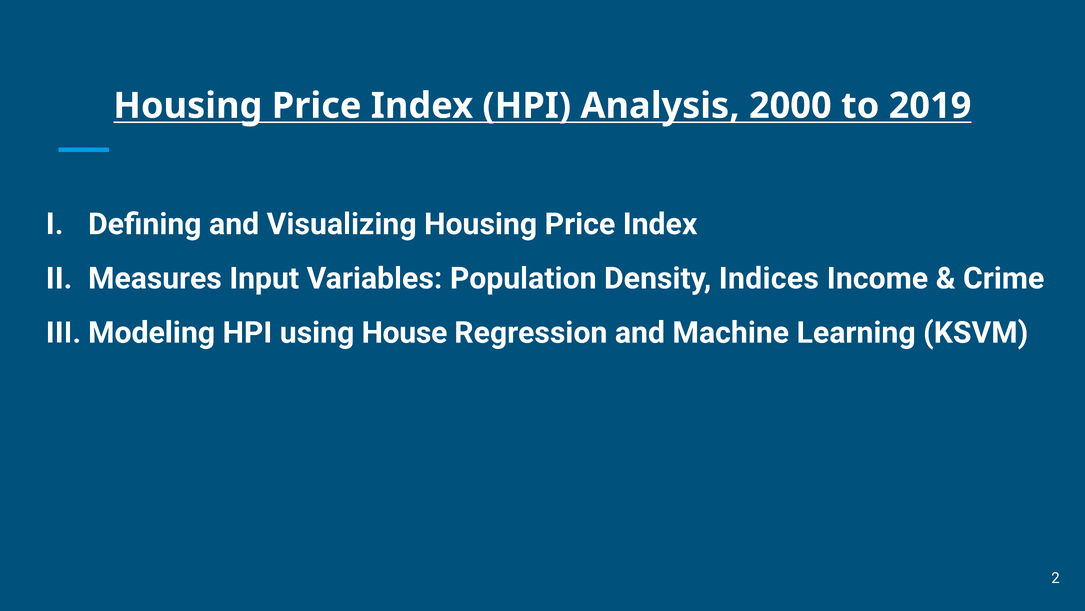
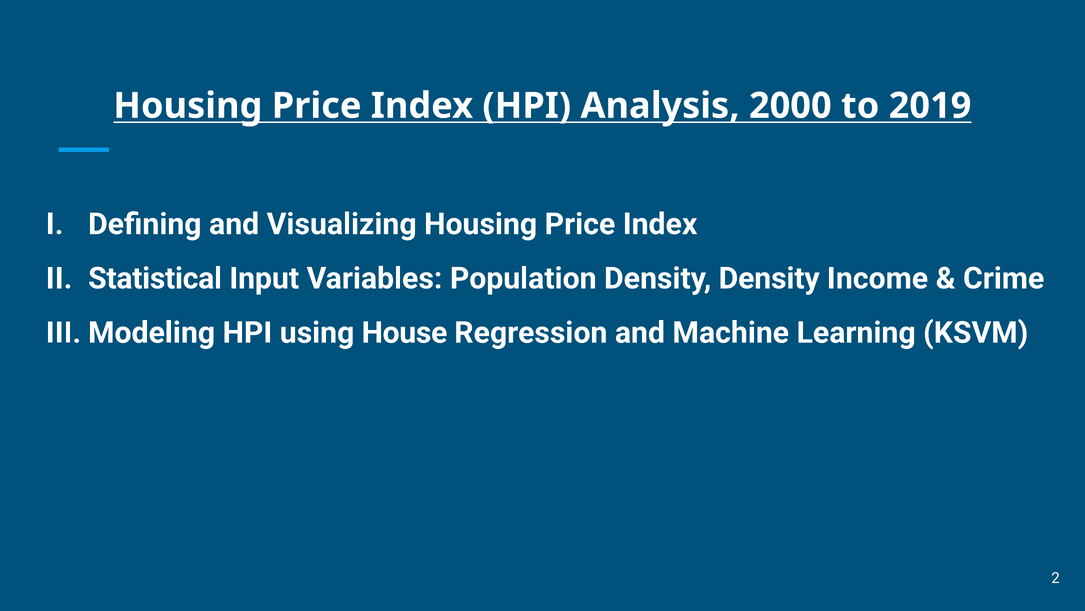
Measures: Measures -> Statistical (155, 278)
Density Indices: Indices -> Density (769, 278)
